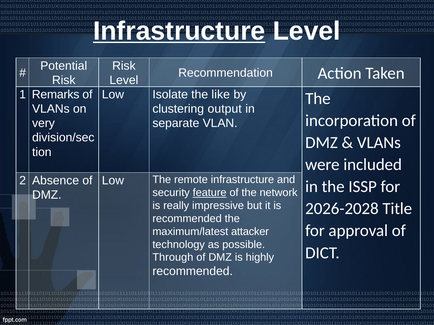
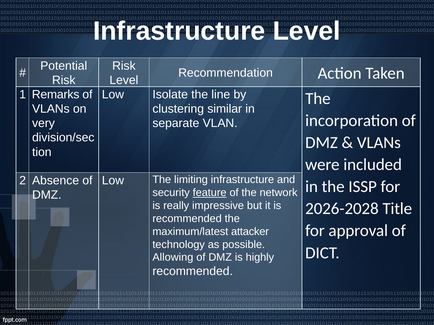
Infrastructure underline: present -> none (179, 31)
like: like -> line (221, 95)
output: output -> similar (225, 109)
remote: remote -> limiting (191, 180)
Through: Through -> Allowing (173, 258)
